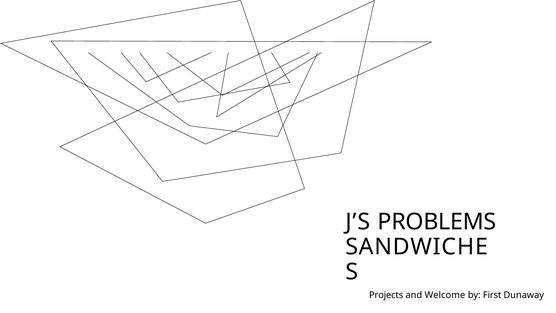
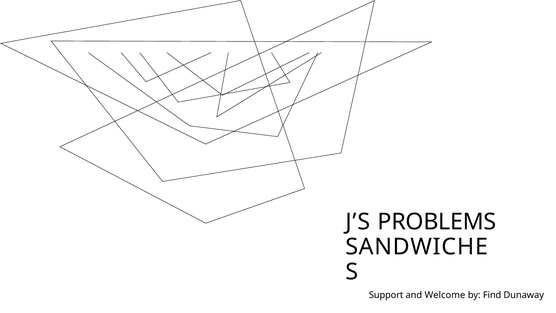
Projects: Projects -> Support (386, 295)
First: First -> Find (492, 295)
